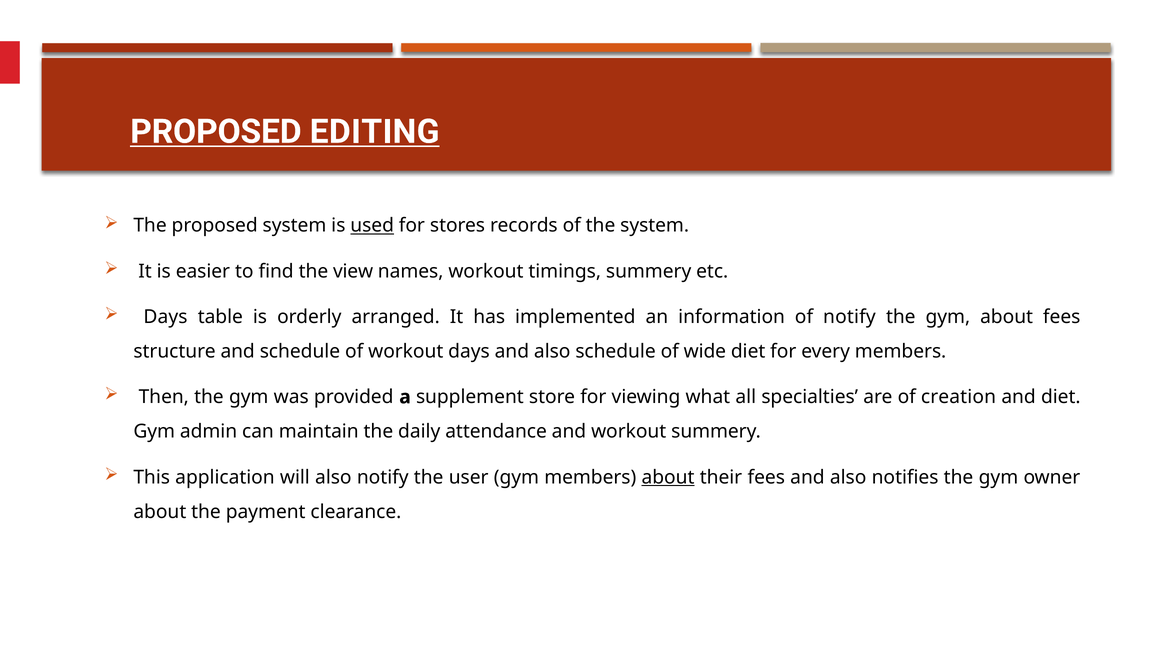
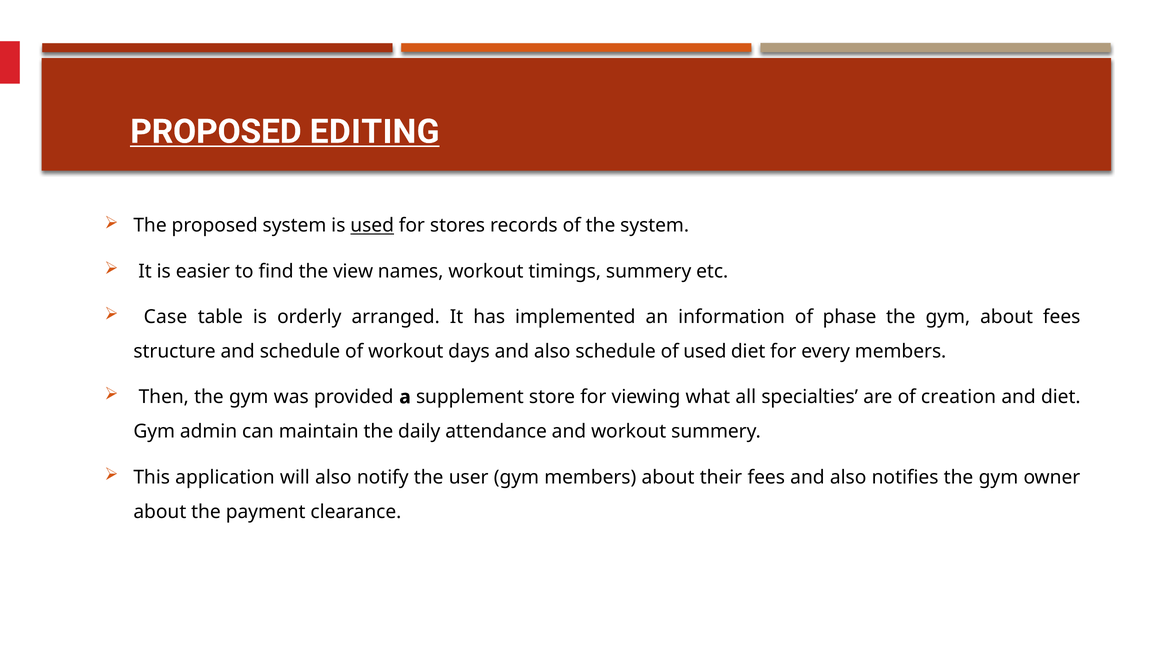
Days: Days -> Case (165, 317)
of notify: notify -> phase (850, 317)
of wide: wide -> used (705, 351)
about underline: present -> none (668, 477)
